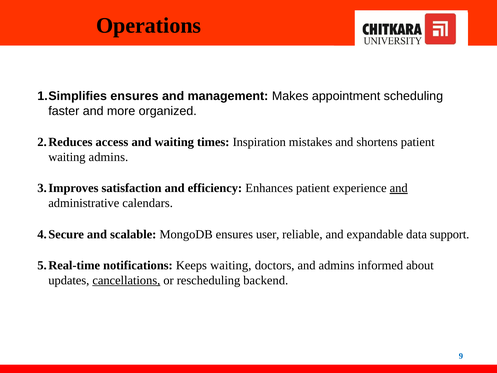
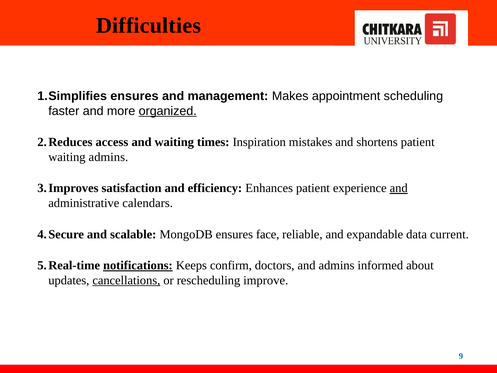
Operations: Operations -> Difficulties (149, 26)
organized underline: none -> present (168, 111)
user: user -> face (268, 234)
support: support -> current (449, 234)
notifications underline: none -> present (138, 265)
Keeps waiting: waiting -> confirm (231, 265)
backend: backend -> improve (266, 280)
